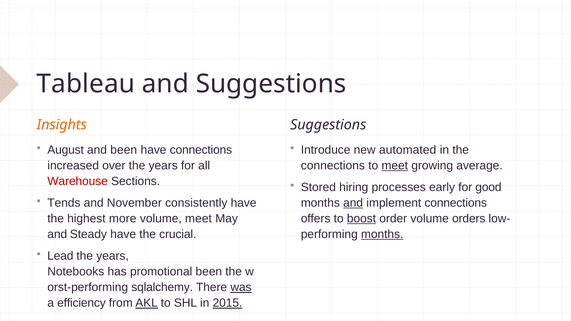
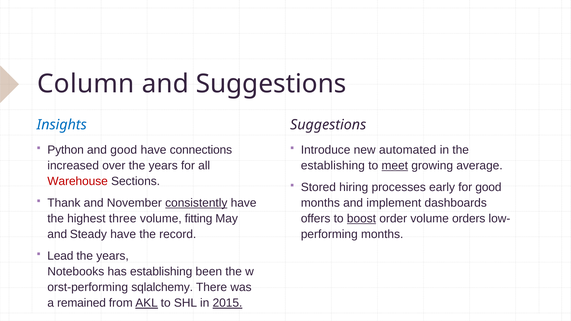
Tableau: Tableau -> Column (86, 84)
Insights colour: orange -> blue (62, 125)
August: August -> Python (66, 150)
and been: been -> good (124, 150)
connections: connections -> establishing (333, 166)
and underline: present -> none (353, 203)
implement connections: connections -> dashboards (456, 203)
Tends: Tends -> Thank (64, 203)
consistently underline: none -> present (196, 203)
more: more -> three (123, 219)
volume meet: meet -> fitting (199, 219)
crucial: crucial -> record (178, 234)
months underline: present -> none (382, 234)
has promotional: promotional -> establishing (161, 272)
was underline: present -> none (241, 288)
efficiency: efficiency -> remained (81, 303)
